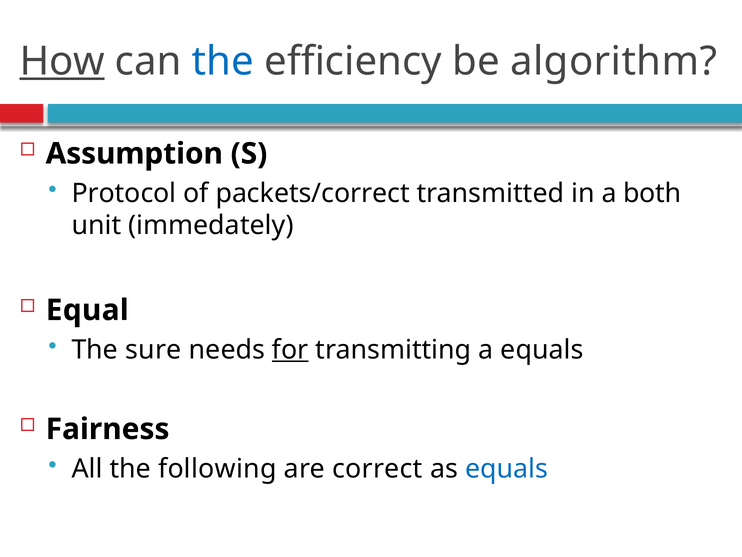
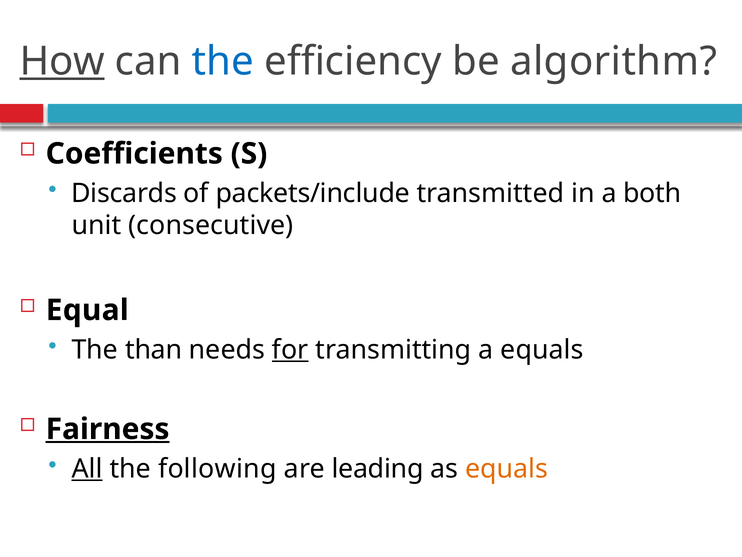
Assumption: Assumption -> Coefficients (134, 154)
Protocol: Protocol -> Discards (124, 193)
packets/correct: packets/correct -> packets/include (313, 193)
immedately: immedately -> consecutive (211, 225)
sure: sure -> than (154, 349)
Fairness underline: none -> present (108, 429)
All underline: none -> present (87, 468)
correct: correct -> leading (378, 468)
equals colour: blue -> orange (507, 468)
